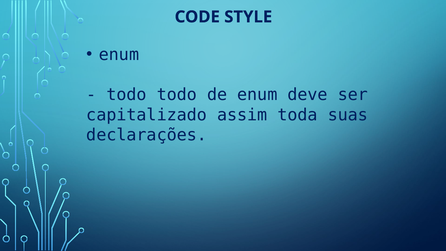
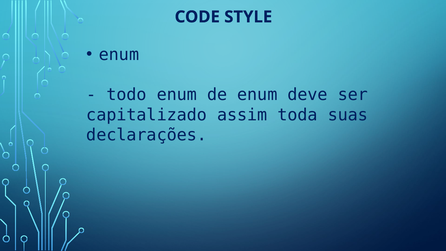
todo todo: todo -> enum (177, 95)
